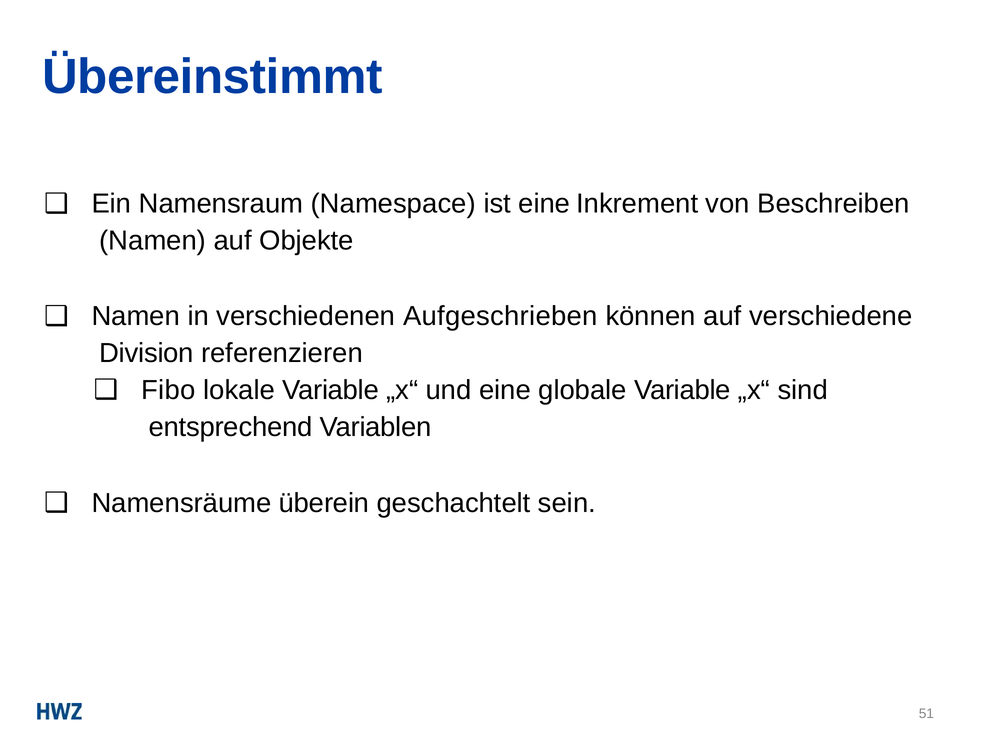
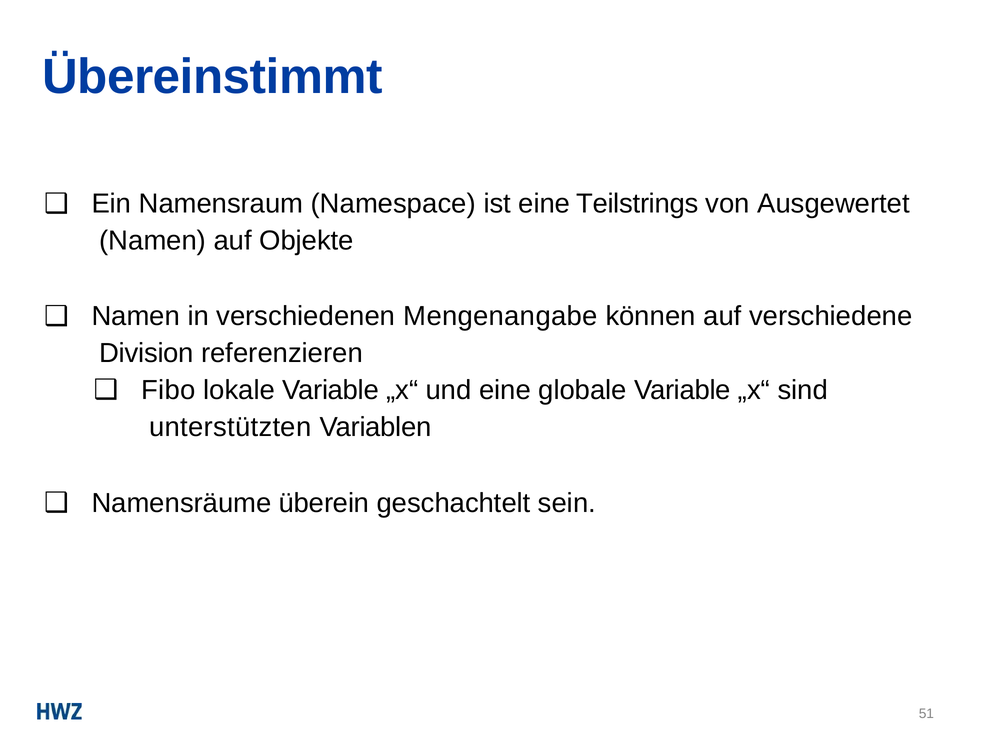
Inkrement: Inkrement -> Teilstrings (637, 204)
Beschreiben: Beschreiben -> Ausgewertet (834, 204)
Aufgeschrieben: Aufgeschrieben -> Mengenangabe (500, 316)
entsprechend: entsprechend -> unterstützten (230, 427)
